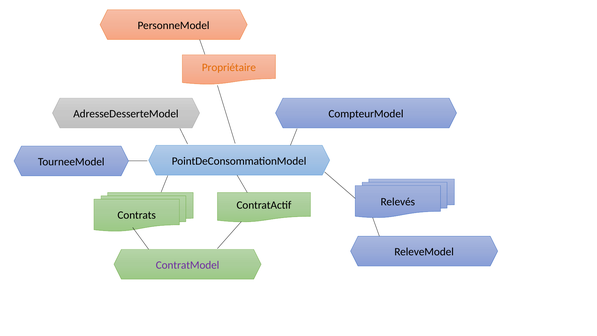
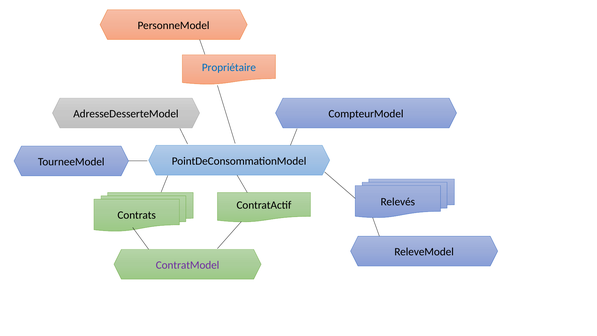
Propriétaire colour: orange -> blue (229, 67)
